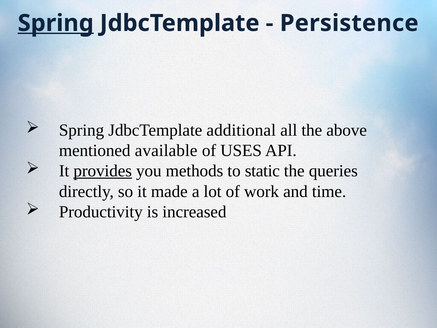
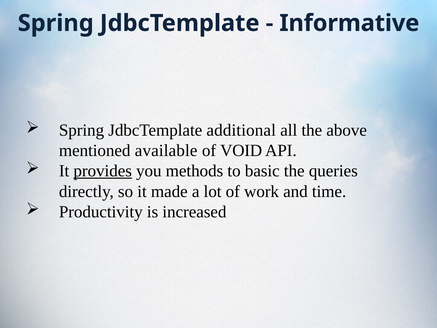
Spring underline: present -> none (56, 23)
Persistence: Persistence -> Informative (349, 23)
USES: USES -> VOID (241, 150)
static: static -> basic (262, 171)
